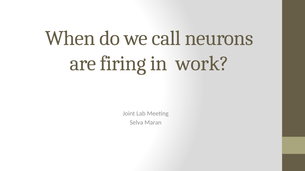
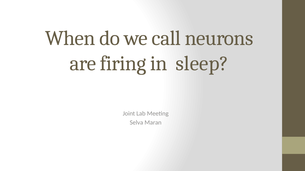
work: work -> sleep (202, 64)
